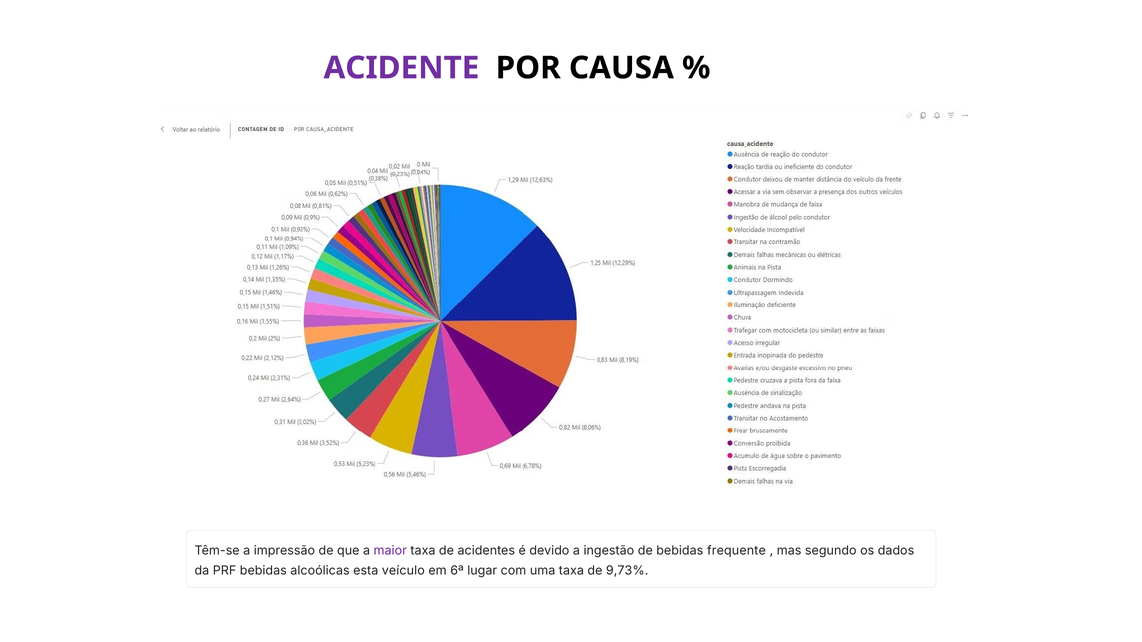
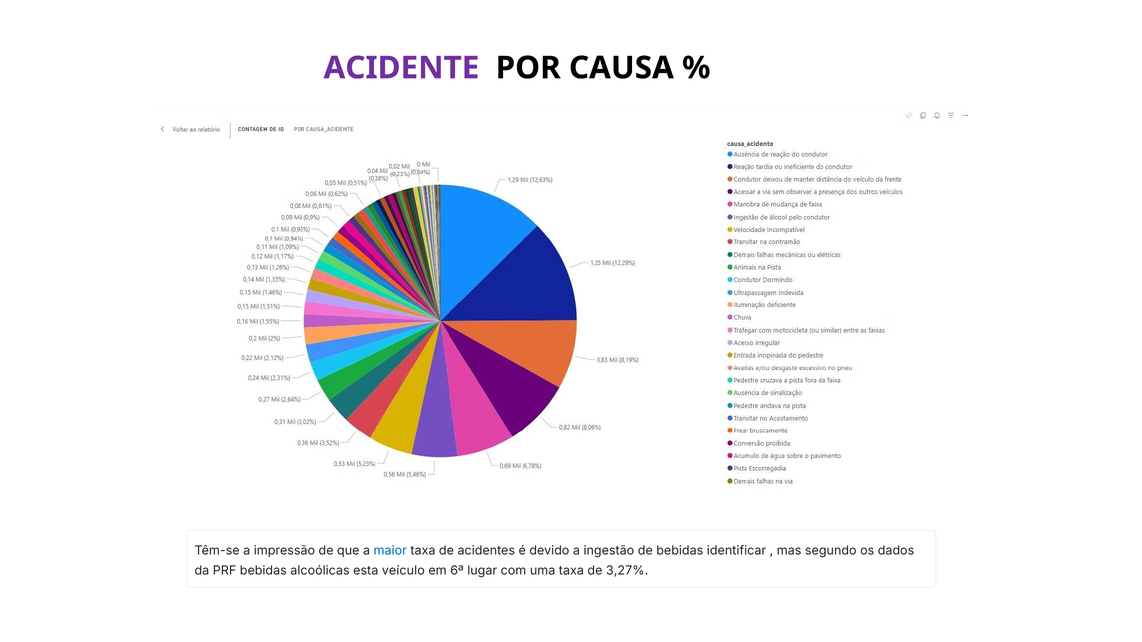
maior colour: purple -> blue (390, 551)
frequente: frequente -> identificar (737, 551)
9,73%: 9,73% -> 3,27% (627, 571)
